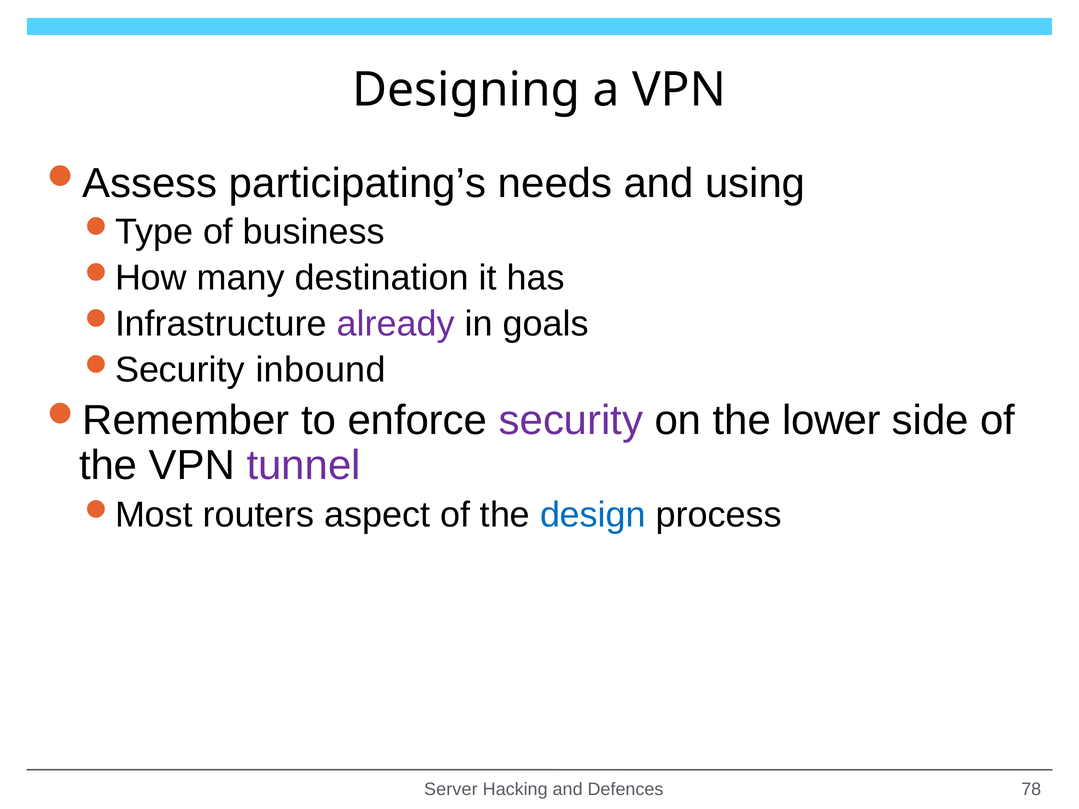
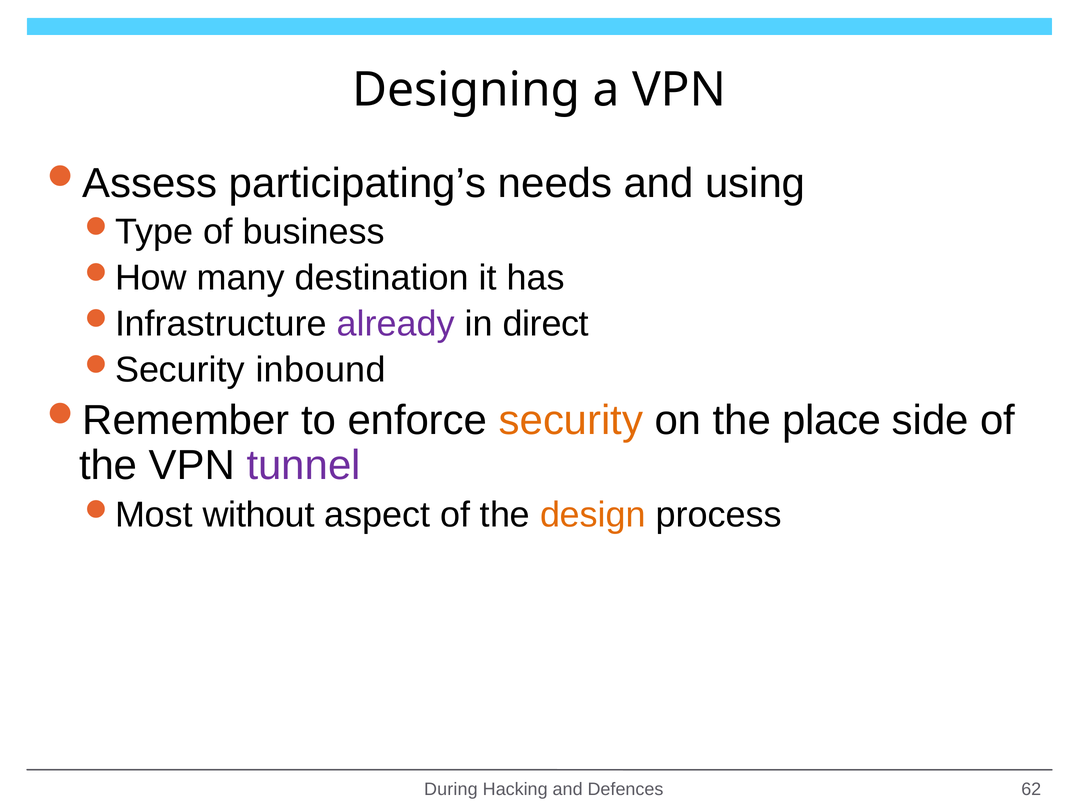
goals: goals -> direct (546, 324)
security colour: purple -> orange (571, 420)
lower: lower -> place (832, 420)
routers: routers -> without (259, 515)
design colour: blue -> orange (593, 515)
Server: Server -> During (451, 790)
78: 78 -> 62 (1031, 790)
